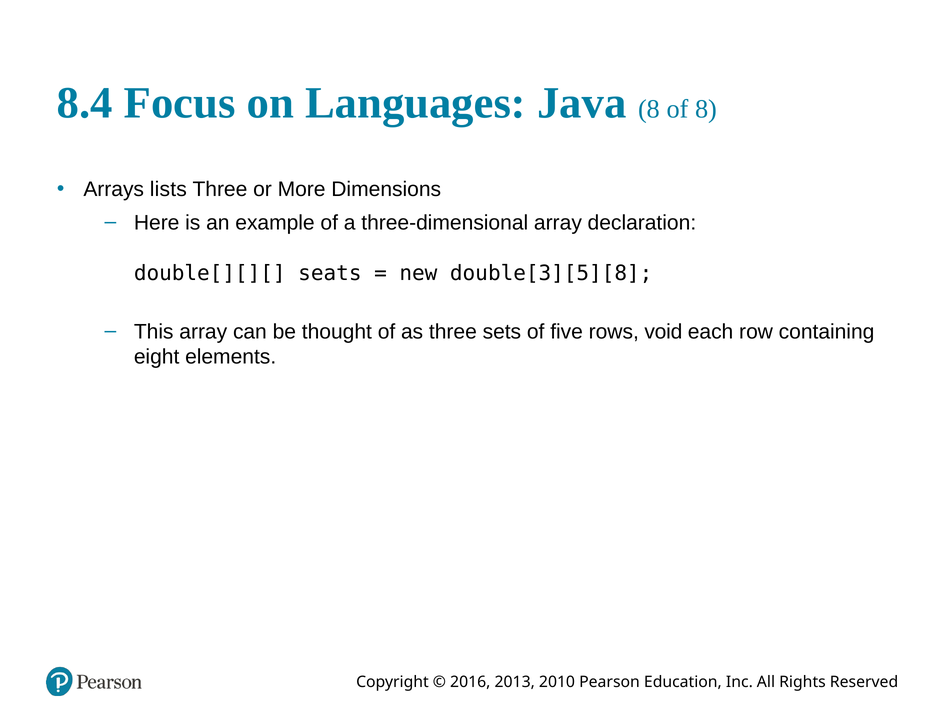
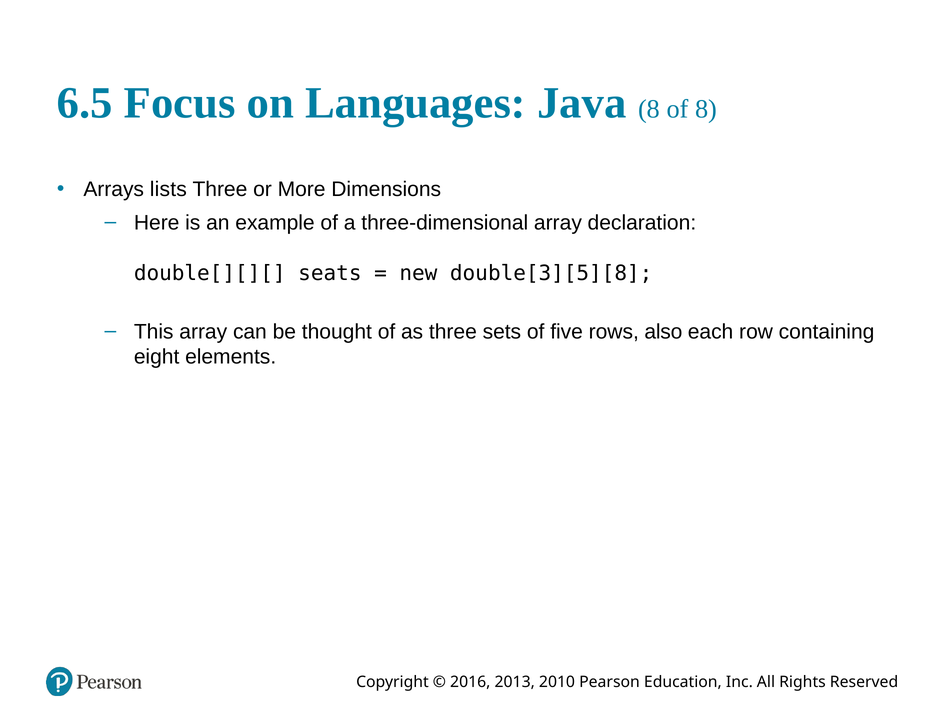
8.4: 8.4 -> 6.5 (85, 103)
void: void -> also (663, 332)
